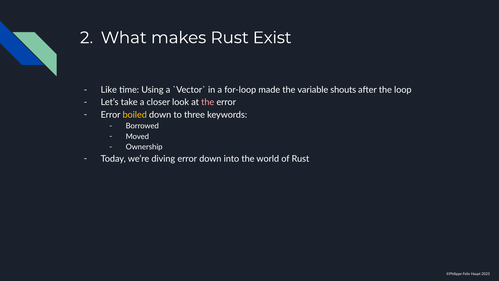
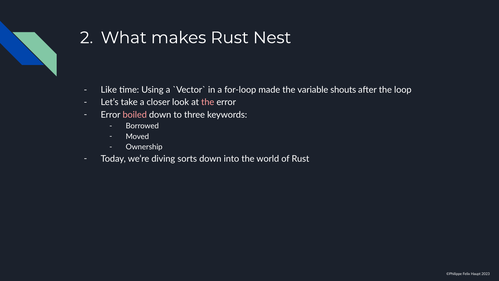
Exist: Exist -> Nest (272, 38)
boiled colour: yellow -> pink (135, 115)
diving error: error -> sorts (187, 159)
